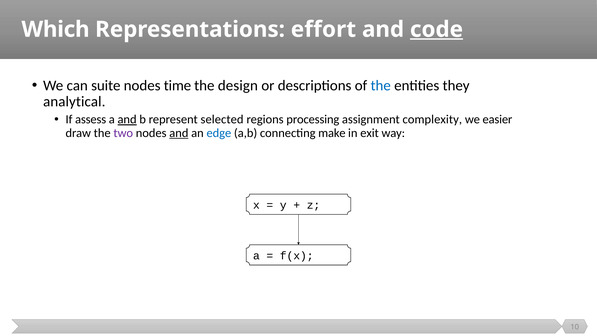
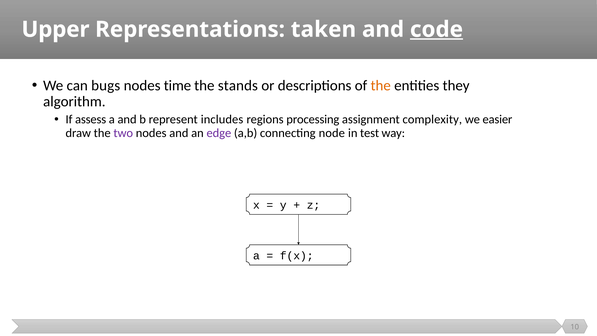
Which: Which -> Upper (55, 29)
effort: effort -> taken (323, 29)
suite: suite -> bugs (106, 85)
design: design -> stands (238, 85)
the colour: blue -> orange (381, 85)
analytical: analytical -> algorithm (74, 102)
and underline: present -> none (127, 119)
selected: selected -> includes (222, 119)
and underline: present -> none (179, 133)
edge colour: blue -> purple (219, 133)
make: make -> node (332, 133)
exit: exit -> test (370, 133)
